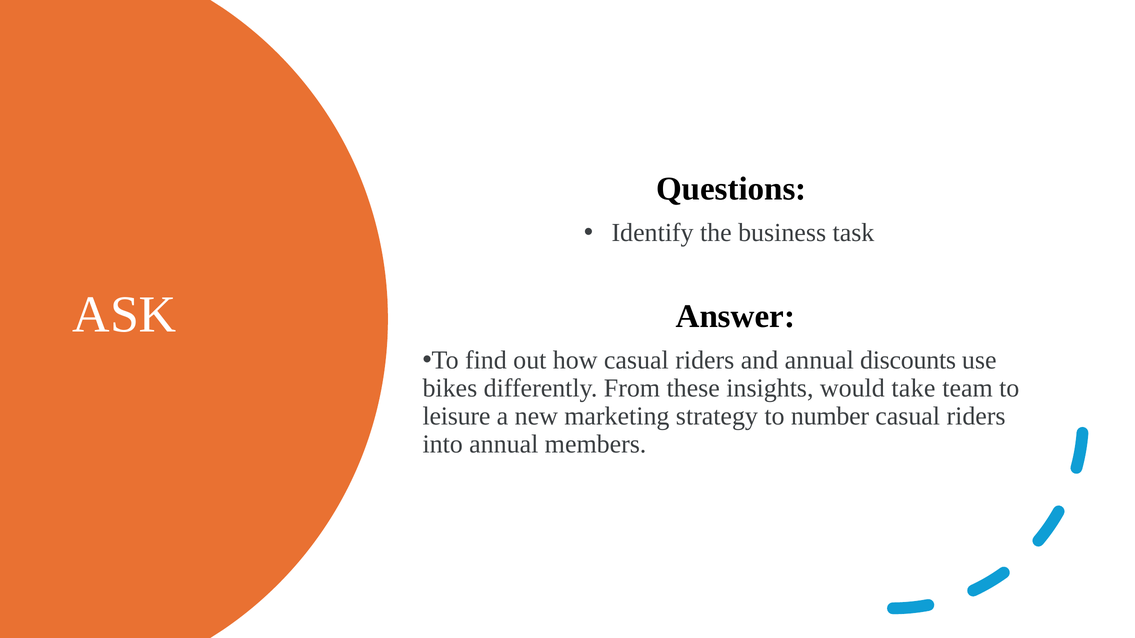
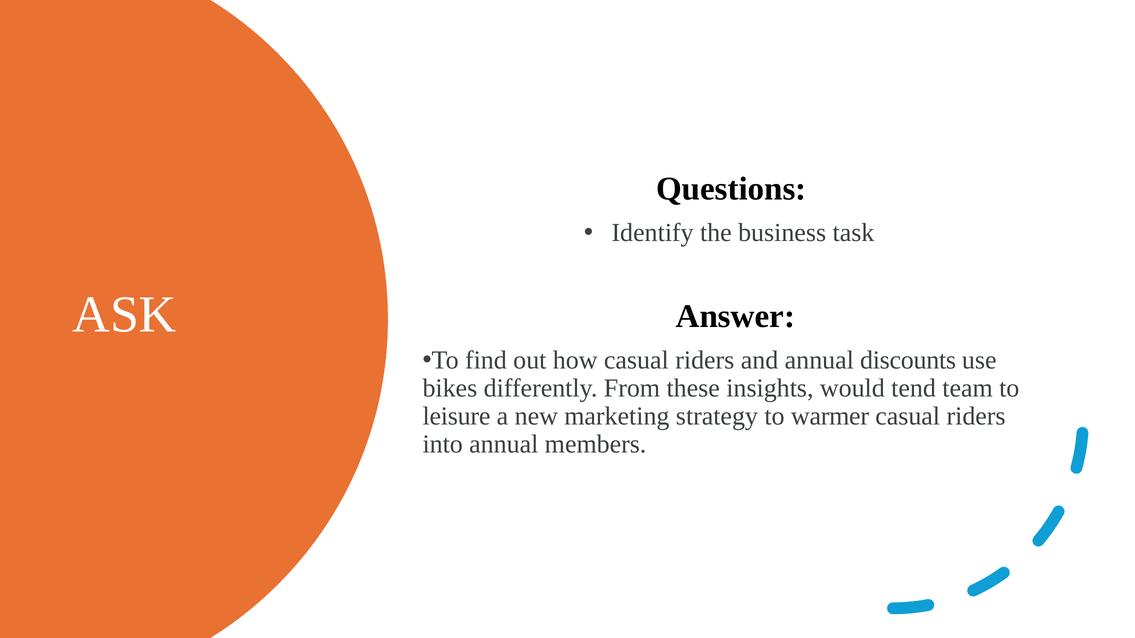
take: take -> tend (914, 388)
number: number -> warmer (830, 416)
